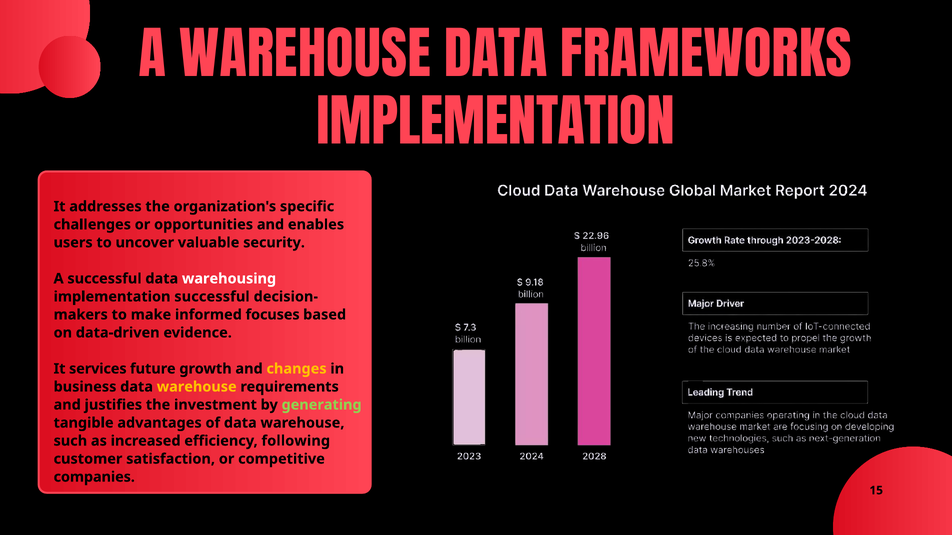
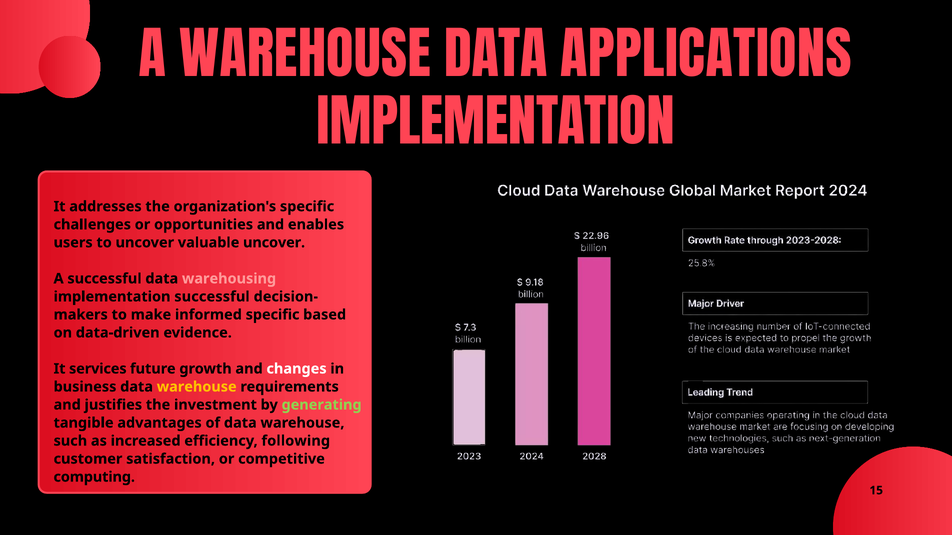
FRAMEWORKS: FRAMEWORKS -> APPLICATIONS (706, 58)
valuable security: security -> uncover (274, 243)
warehousing colour: white -> pink (229, 279)
informed focuses: focuses -> specific (273, 315)
changes colour: yellow -> white (297, 369)
companies: companies -> computing (94, 477)
